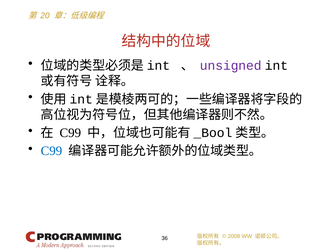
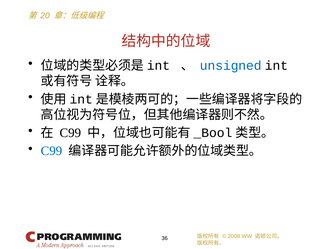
unsigned colour: purple -> blue (231, 66)
